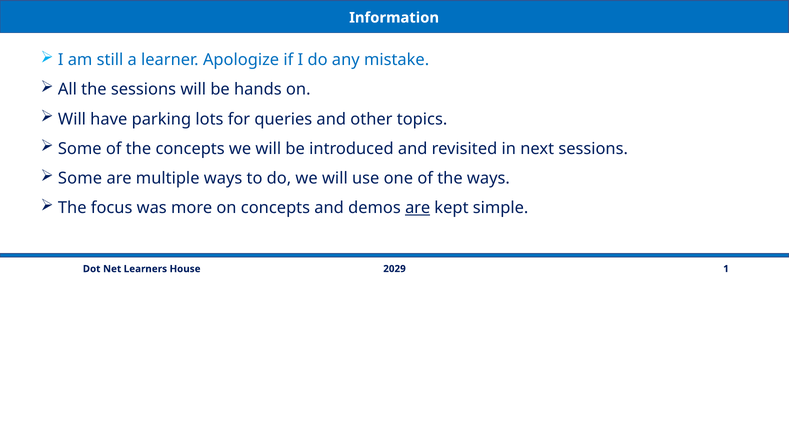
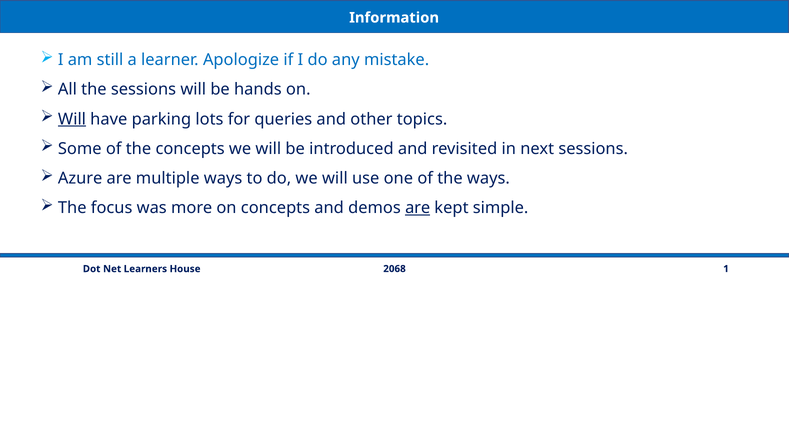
Will underline: none -> present (72, 119)
Some: Some -> Azure (80, 178)
2029: 2029 -> 2068 (394, 269)
